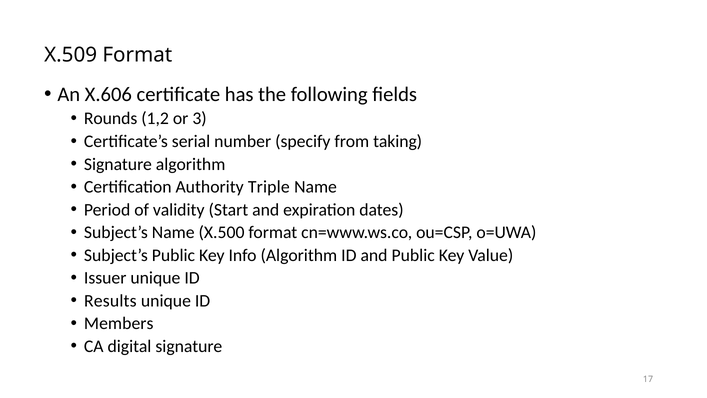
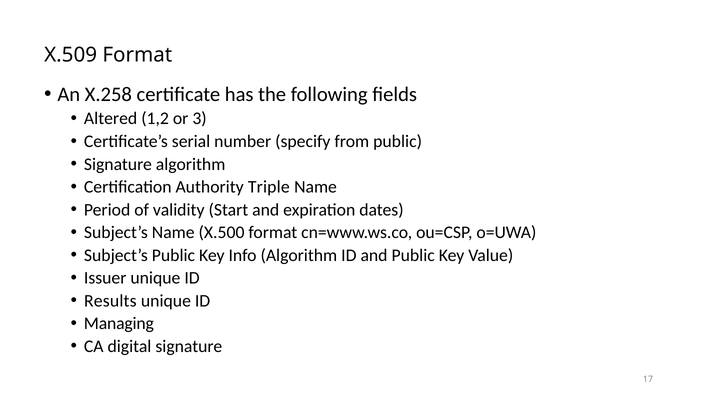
X.606: X.606 -> X.258 (108, 94)
Rounds: Rounds -> Altered (111, 119)
from taking: taking -> public (398, 141)
Members: Members -> Managing (119, 323)
